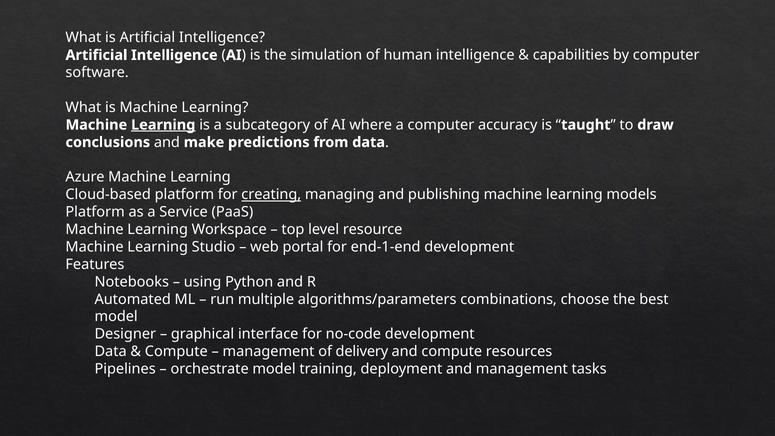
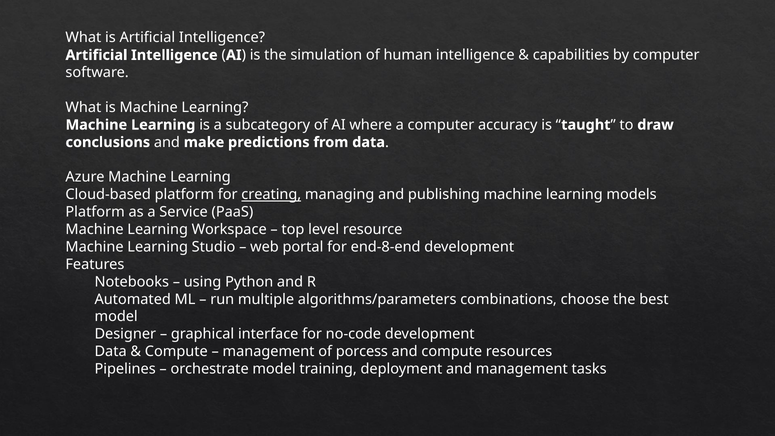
Learning underline: present -> none (163, 125)
end-1-end: end-1-end -> end-8-end (386, 247)
delivery: delivery -> porcess (362, 352)
